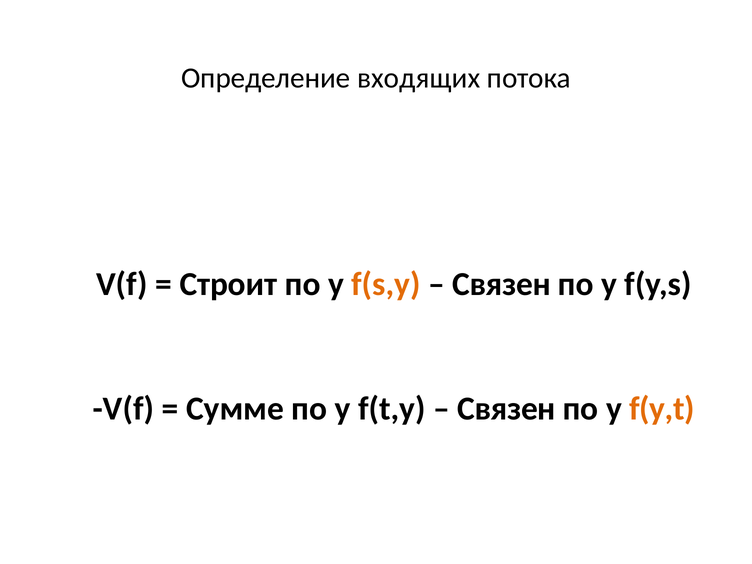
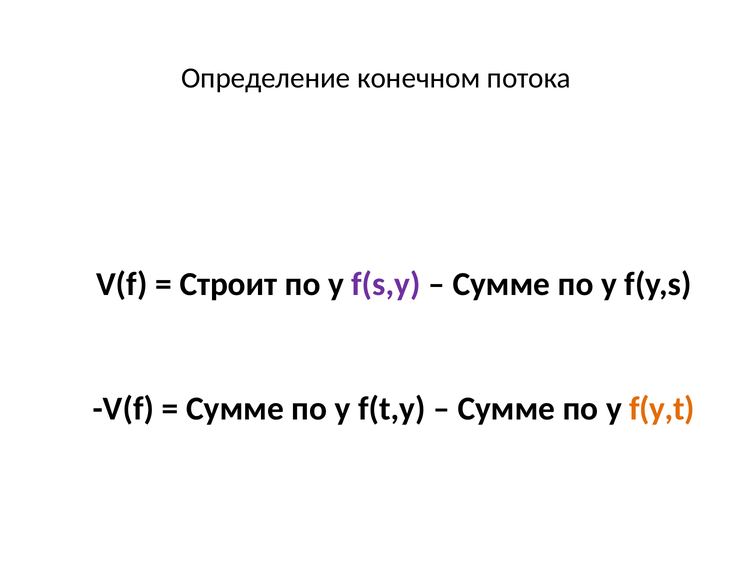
входящих: входящих -> конечном (419, 78)
f(s,y colour: orange -> purple (386, 284)
Связен: Связен -> Сумме (501, 284)
Связен: Связен -> Сумме (506, 409)
